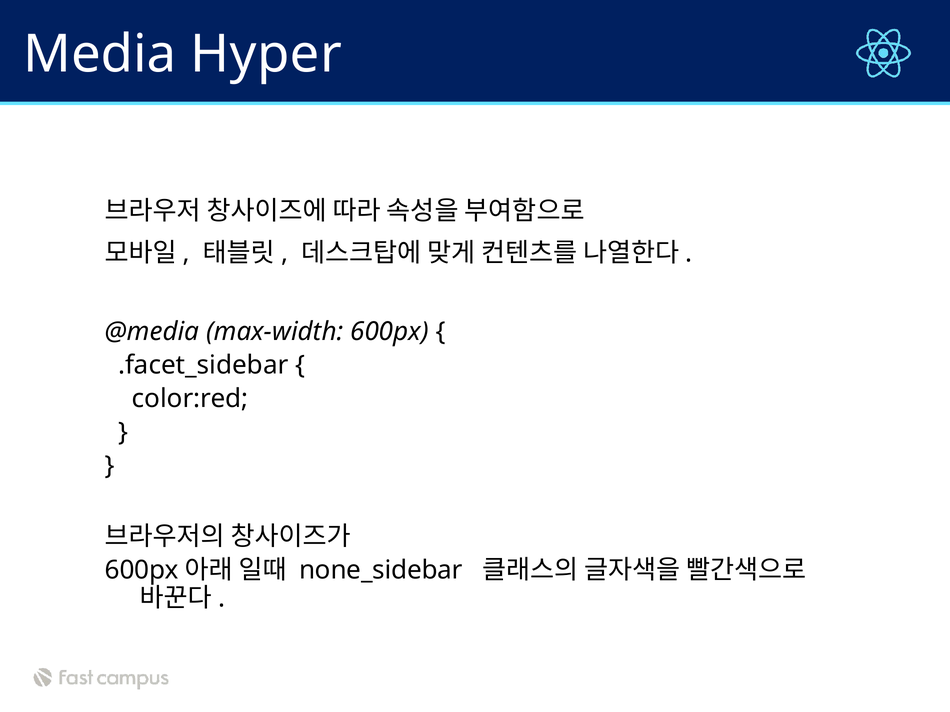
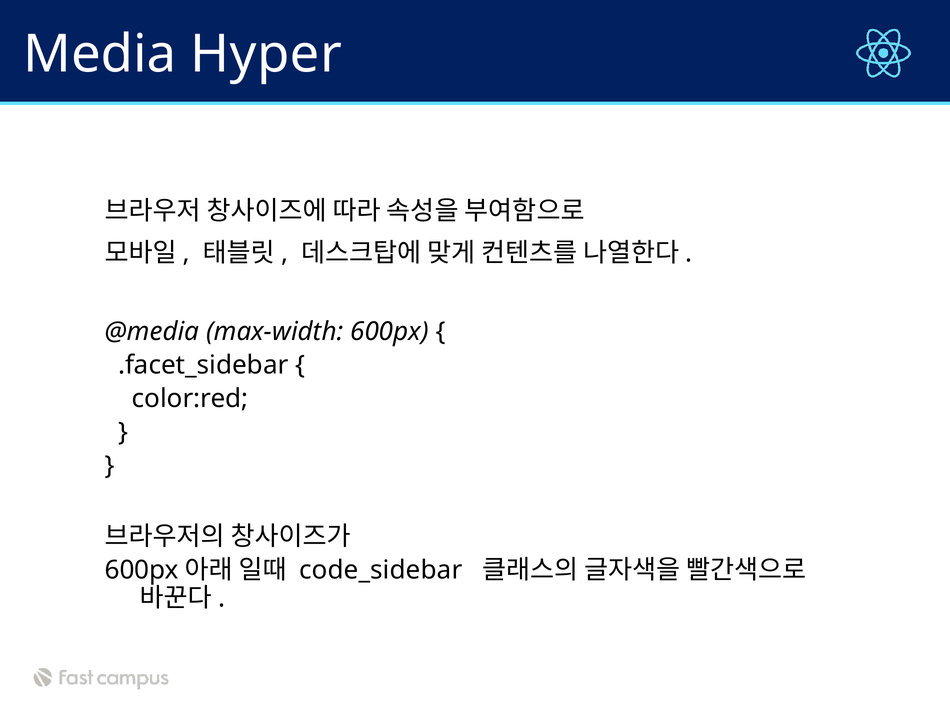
none_sidebar: none_sidebar -> code_sidebar (381, 570)
